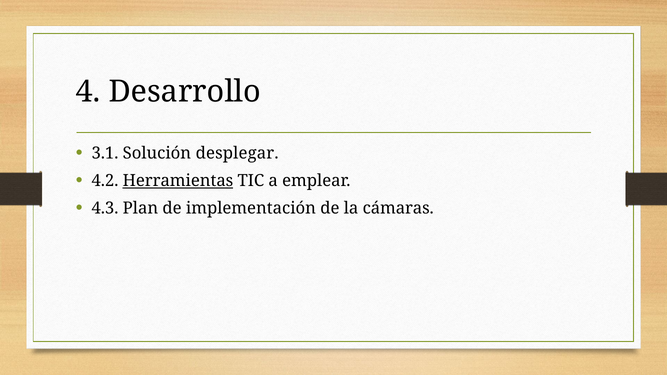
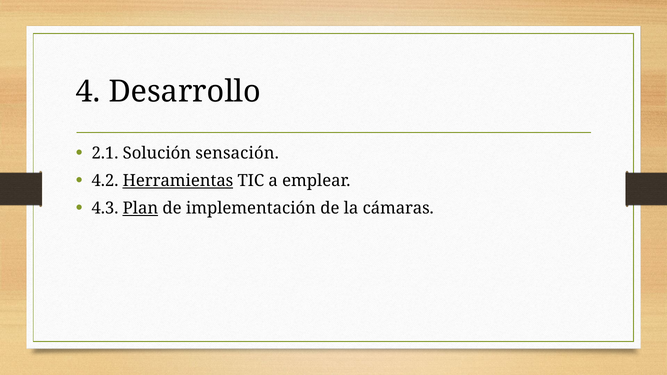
3.1: 3.1 -> 2.1 (105, 154)
desplegar: desplegar -> sensación (237, 154)
Plan underline: none -> present (140, 209)
